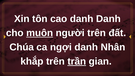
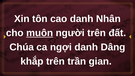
danh Danh: Danh -> Nhân (108, 19)
Nhân: Nhân -> Dâng (113, 47)
trần underline: present -> none (77, 61)
